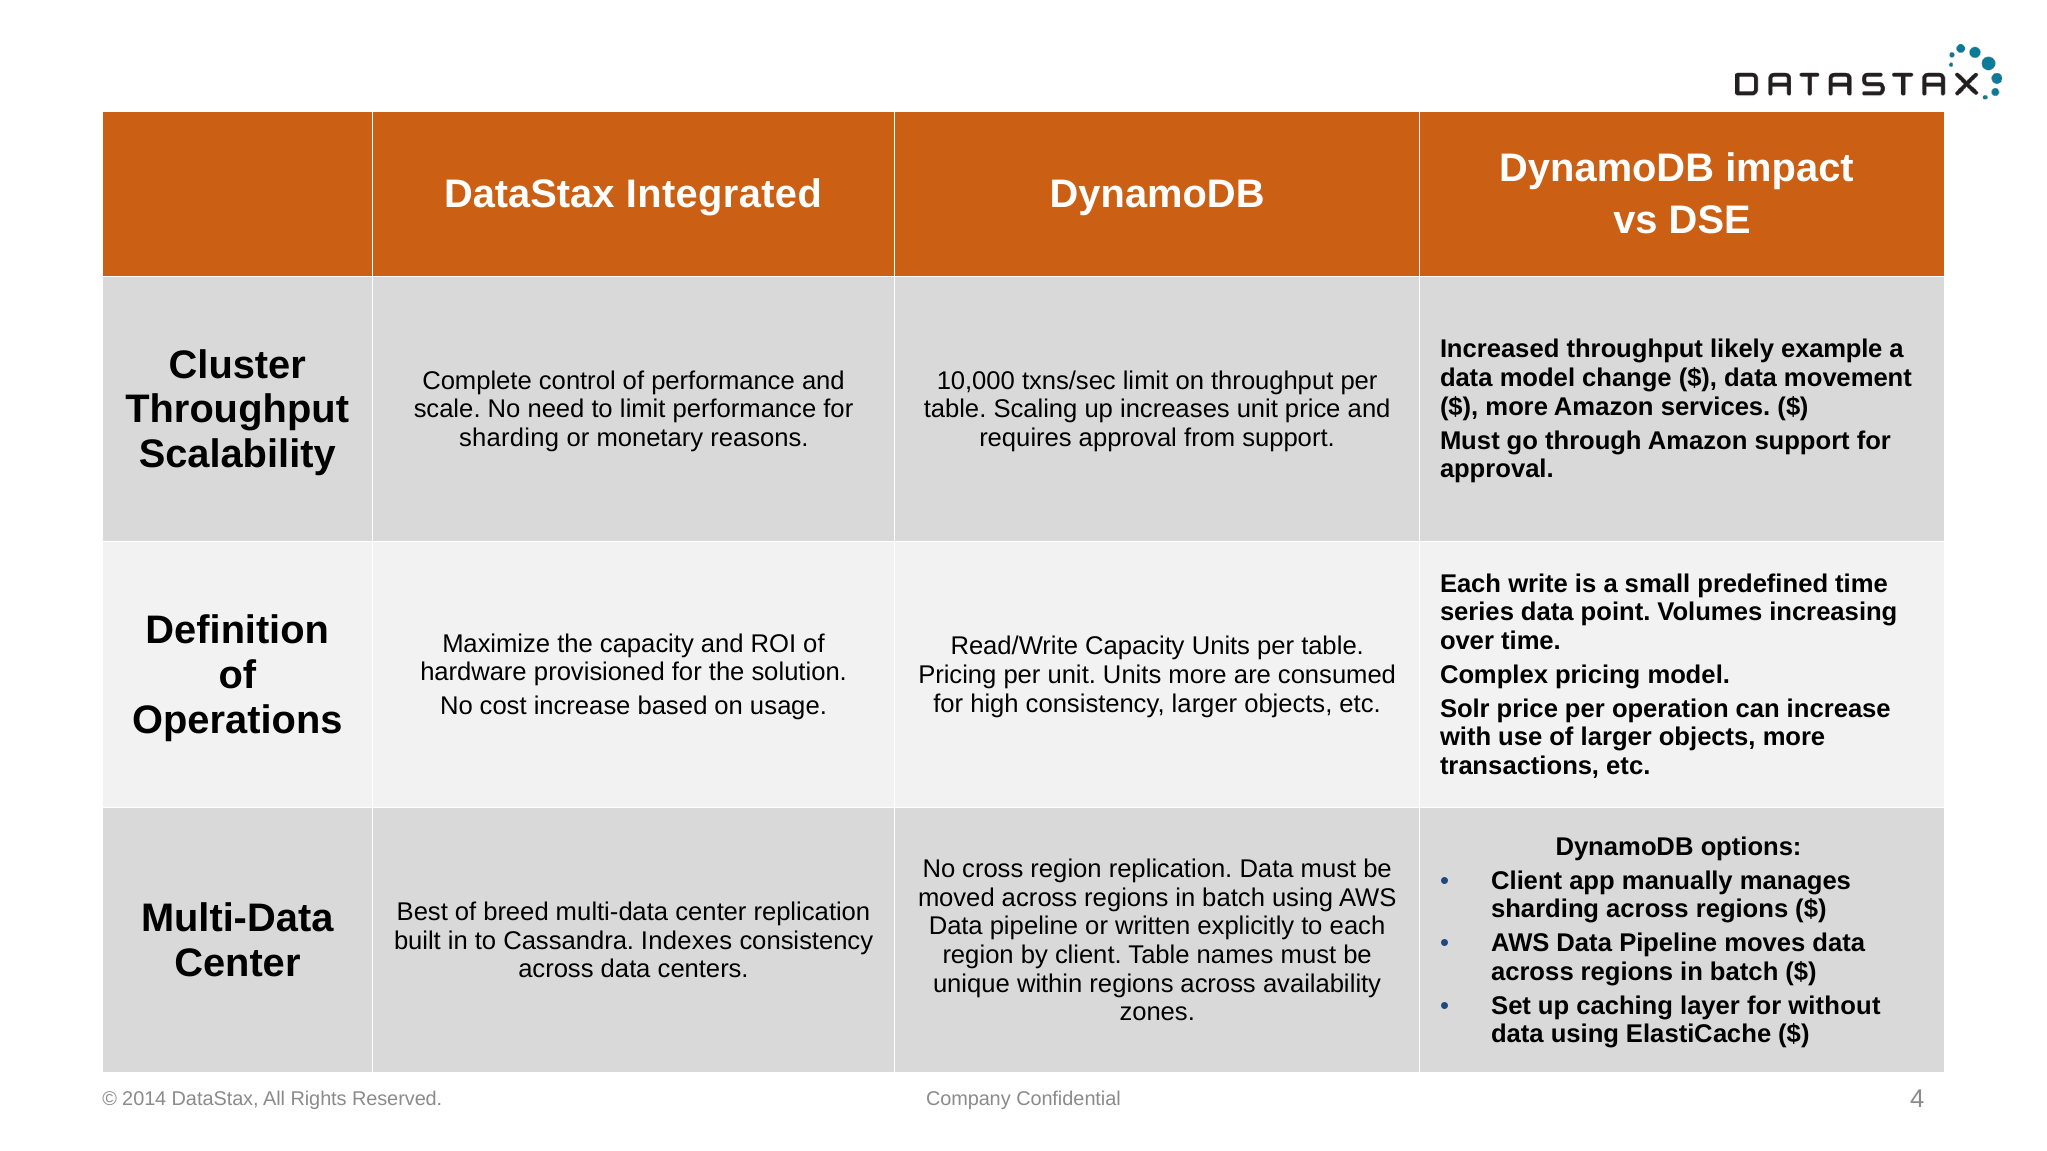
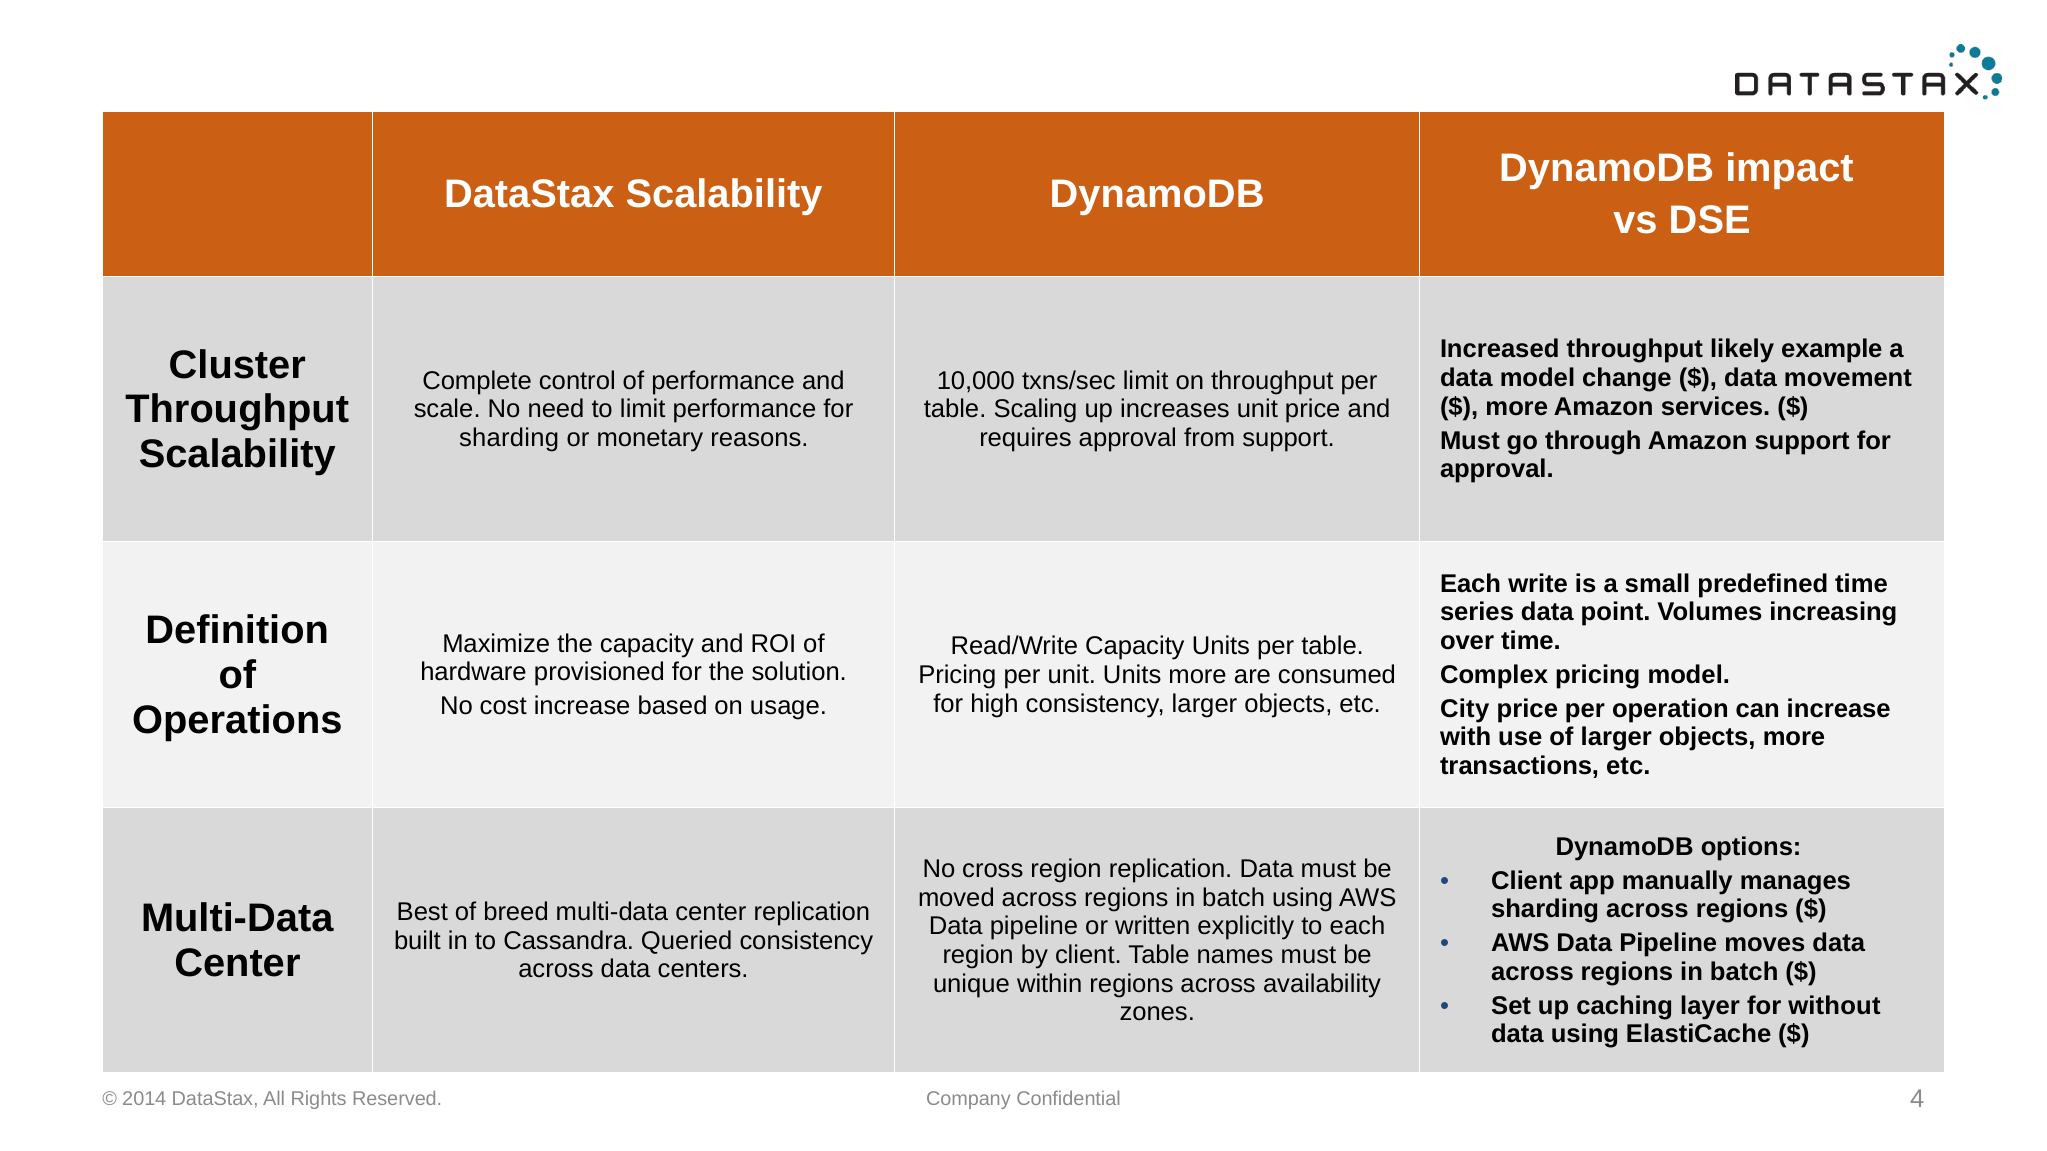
DataStax Integrated: Integrated -> Scalability (724, 194)
Solr: Solr -> City (1465, 709)
Indexes: Indexes -> Queried (687, 941)
